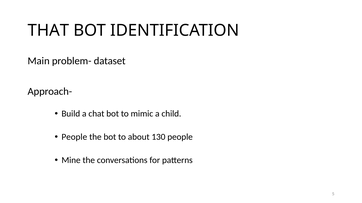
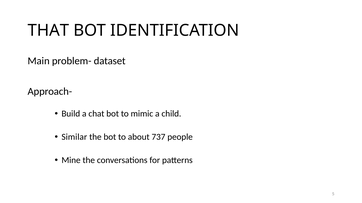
People: People -> Similar (74, 137)
130: 130 -> 737 (158, 137)
